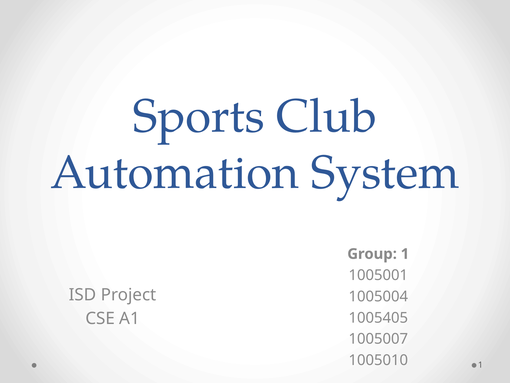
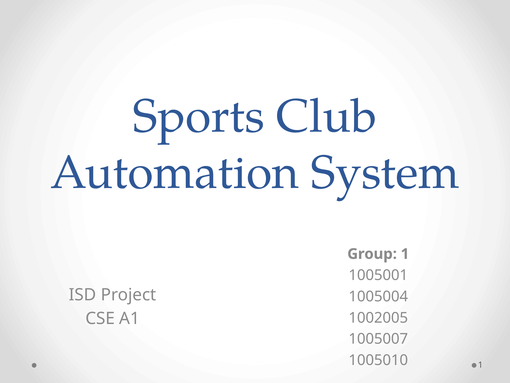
1005405: 1005405 -> 1002005 (378, 317)
